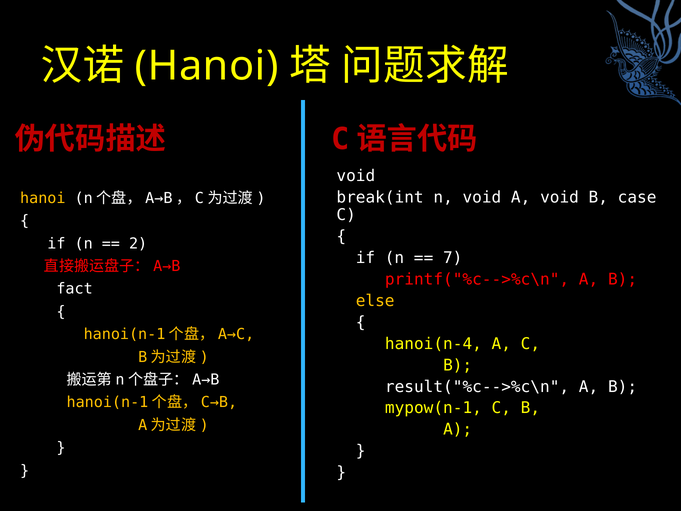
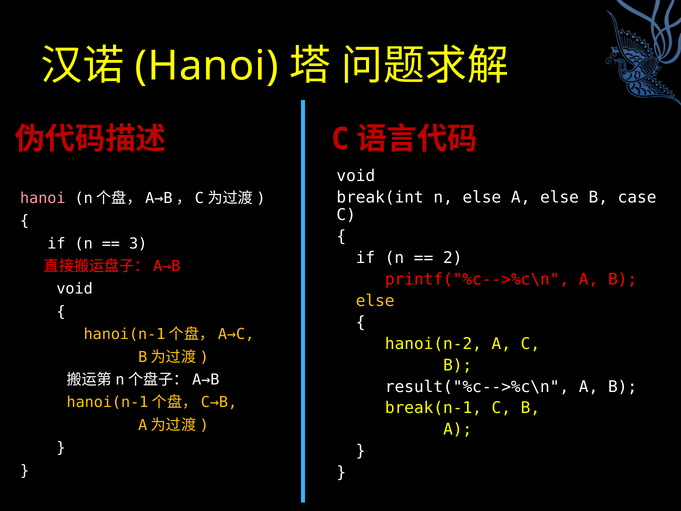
n void: void -> else (482, 198)
A void: void -> else (560, 198)
hanoi colour: yellow -> pink (43, 198)
2: 2 -> 3 (138, 243)
7: 7 -> 2 (453, 258)
fact: fact -> void (75, 289)
hanoi(n-4: hanoi(n-4 -> hanoi(n-2 (433, 344)
mypow(n-1: mypow(n-1 -> break(n-1 (433, 408)
